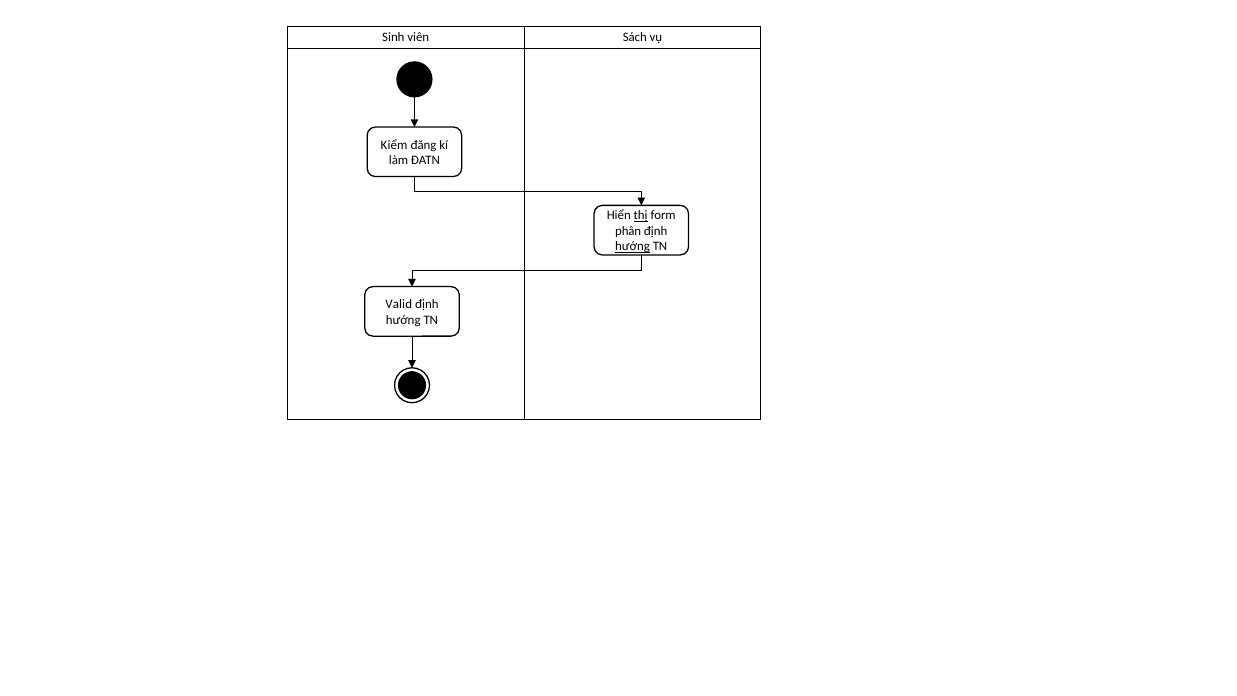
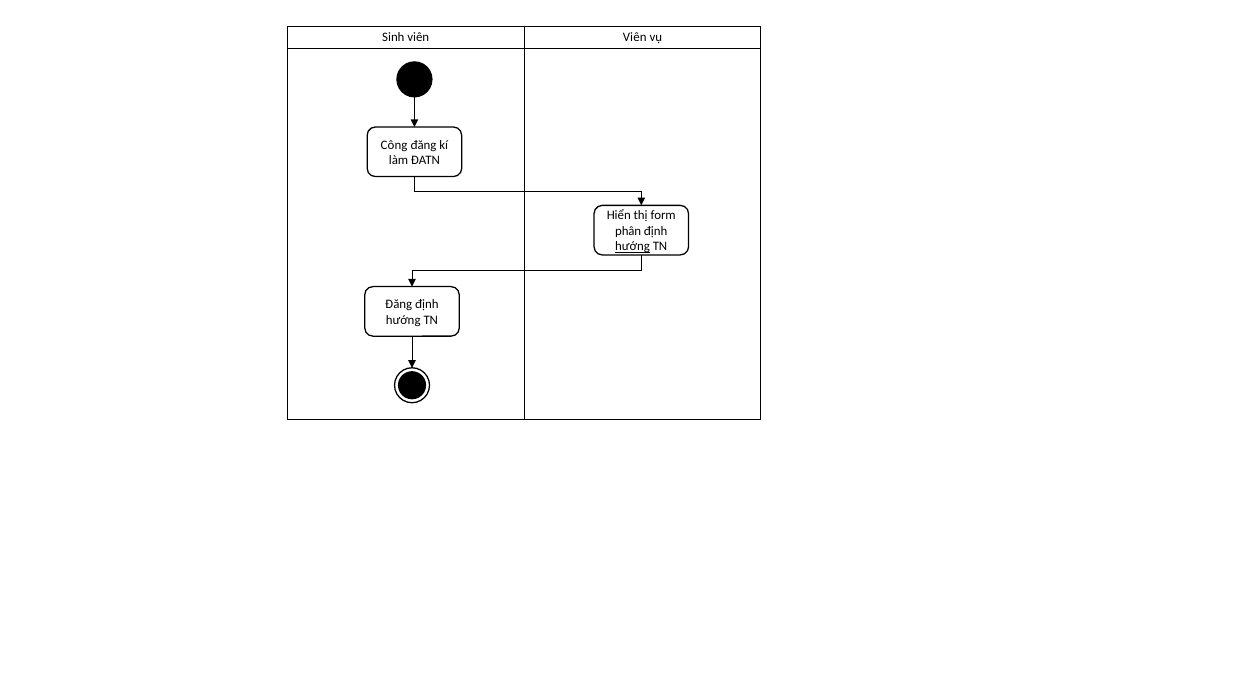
viên Sách: Sách -> Viên (635, 37)
Kiểm: Kiểm -> Công (394, 145)
thị underline: present -> none (641, 215)
Valid: Valid -> Đăng (399, 304)
